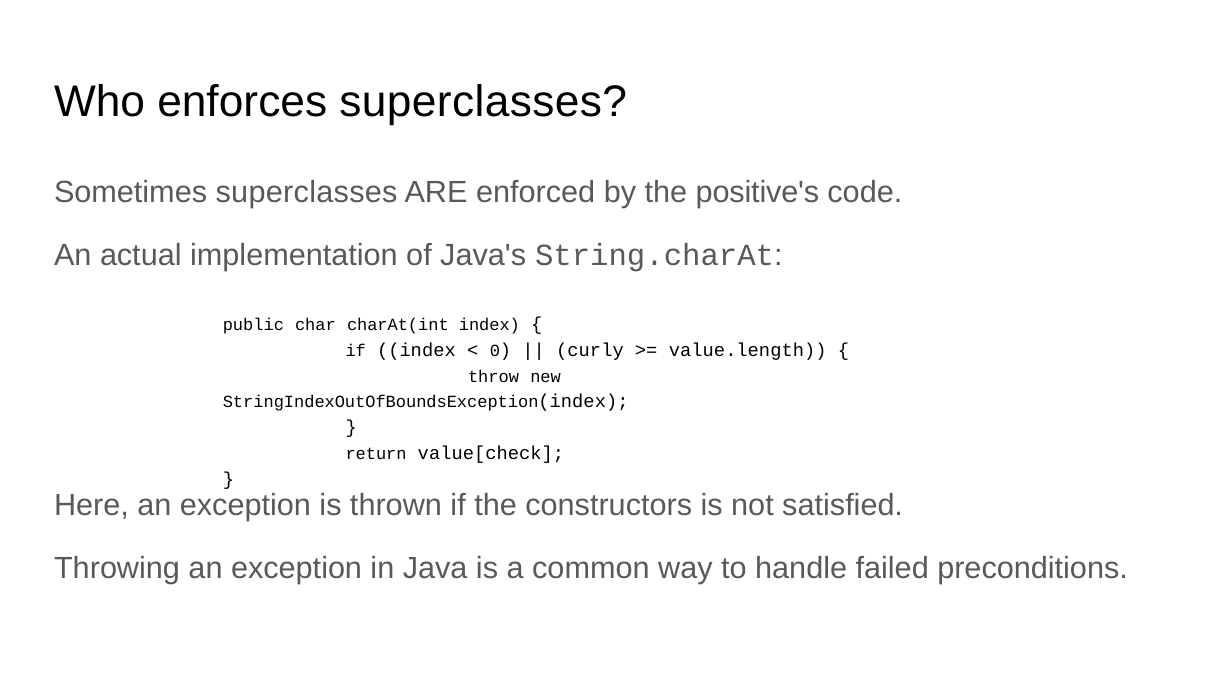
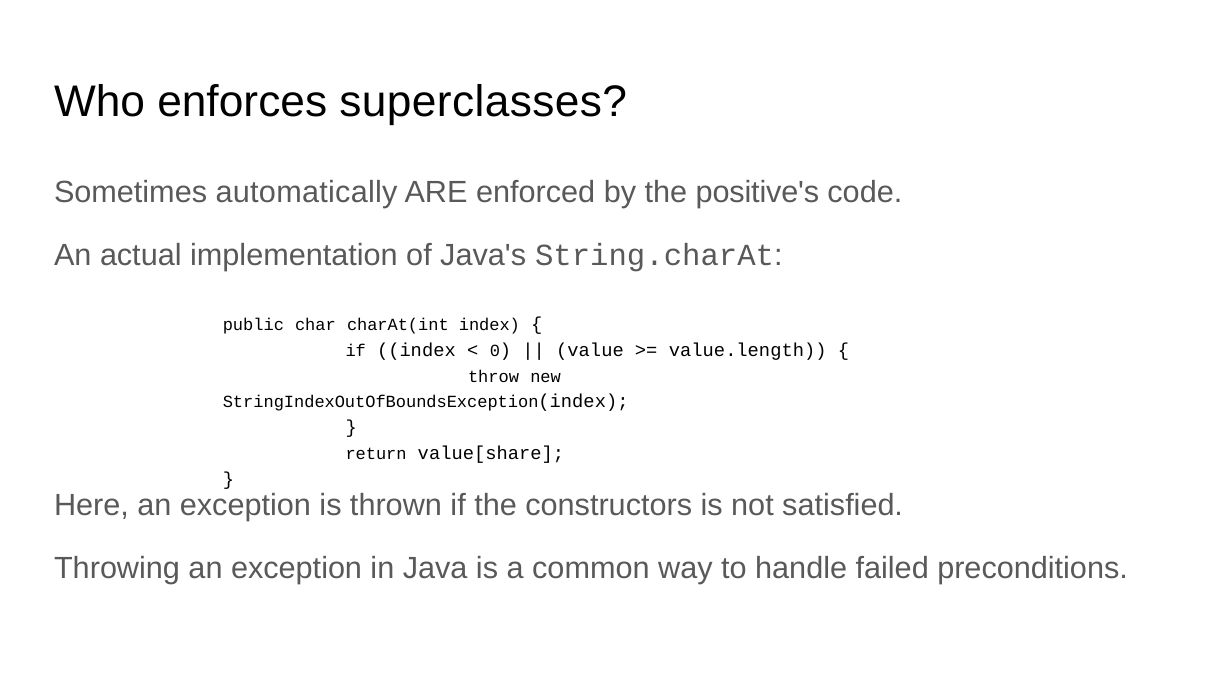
Sometimes superclasses: superclasses -> automatically (307, 193)
curly: curly -> value (590, 350)
value[check: value[check -> value[share (491, 454)
